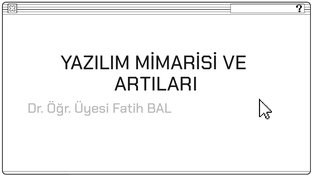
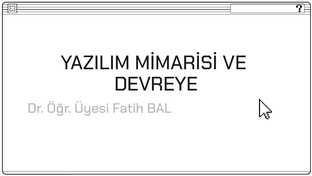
ARTILARI: ARTILARI -> DEVREYE (156, 84)
